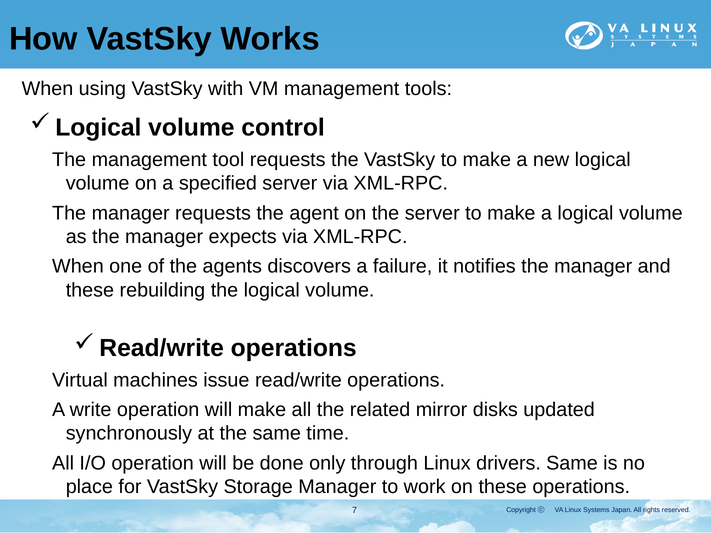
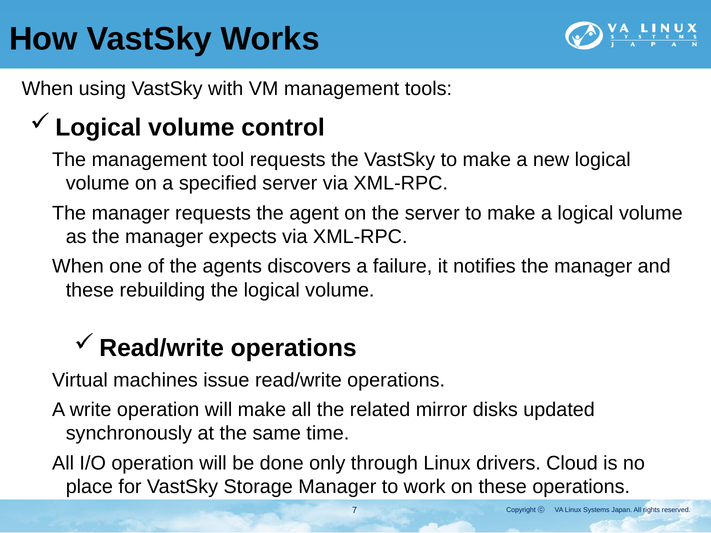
drivers Same: Same -> Cloud (572, 463)
